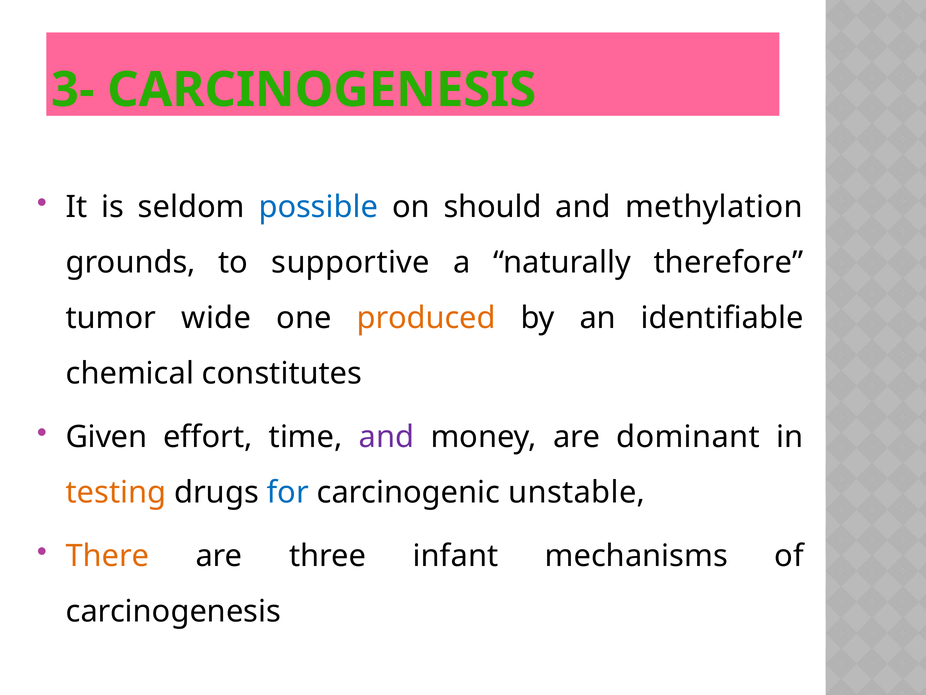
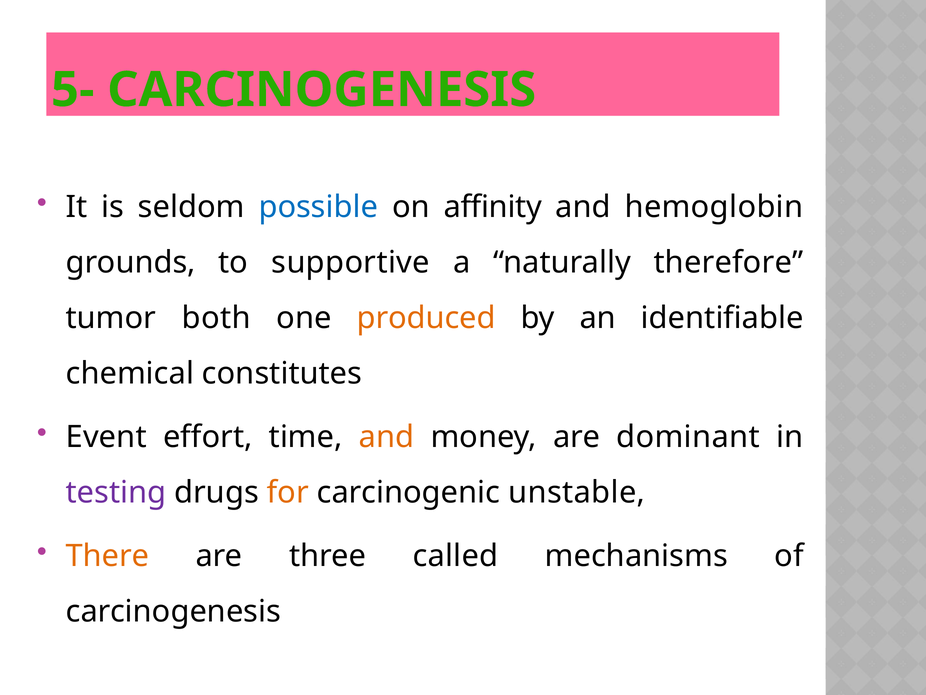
3-: 3- -> 5- (73, 90)
should: should -> affinity (493, 207)
methylation: methylation -> hemoglobin (714, 207)
wide: wide -> both (216, 318)
Given: Given -> Event (106, 437)
and colour: purple -> orange (386, 437)
testing colour: orange -> purple (116, 492)
for colour: blue -> orange (288, 492)
infant: infant -> called (456, 556)
